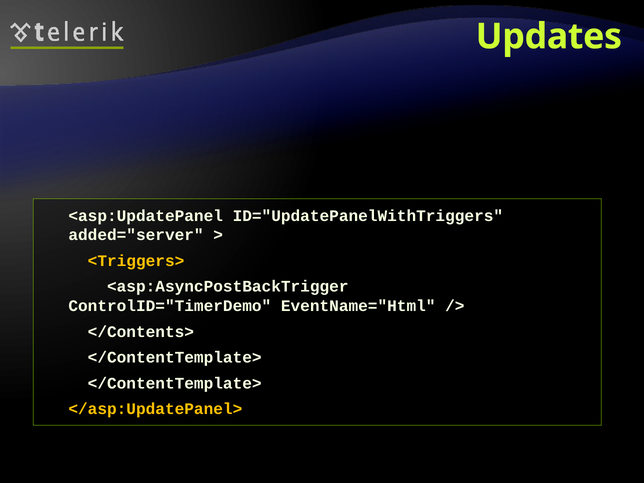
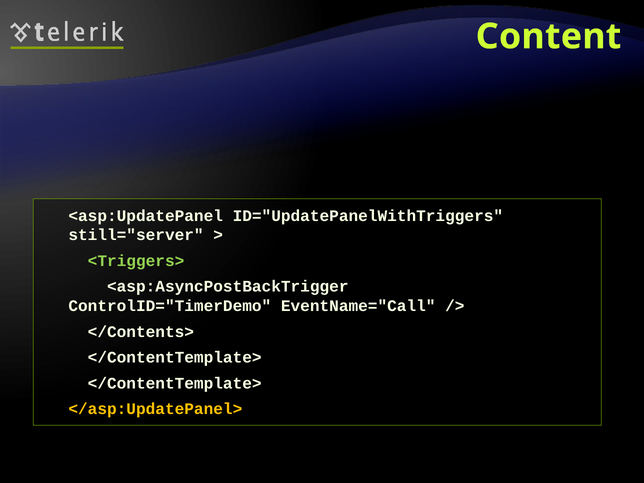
Updates: Updates -> Content (549, 36)
added="server: added="server -> still="server (136, 235)
<Triggers> colour: yellow -> light green (136, 261)
EventName="Html: EventName="Html -> EventName="Call (358, 306)
